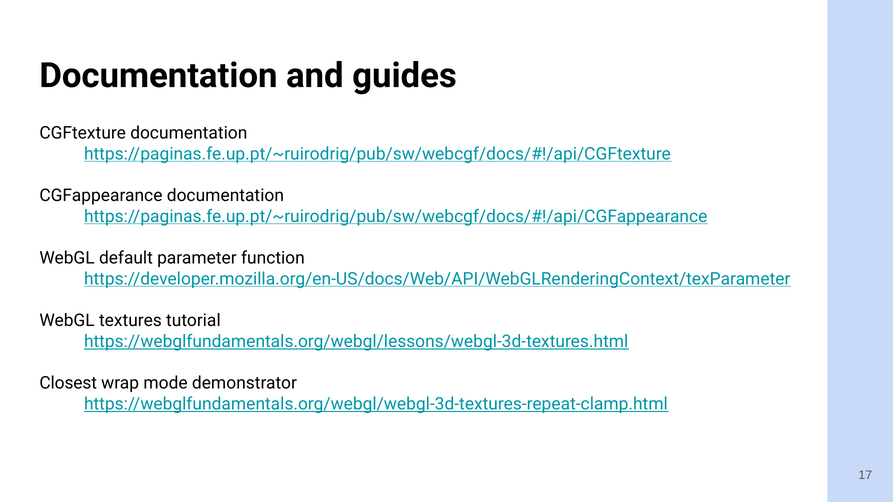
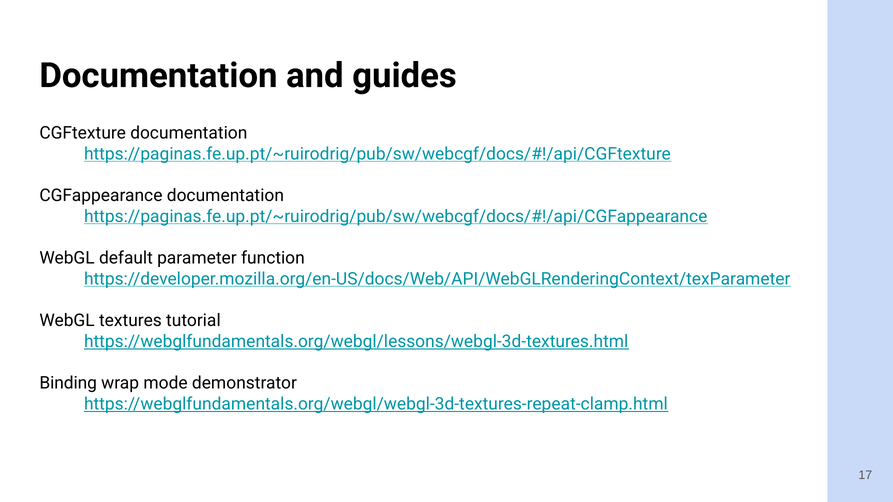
Closest: Closest -> Binding (68, 383)
